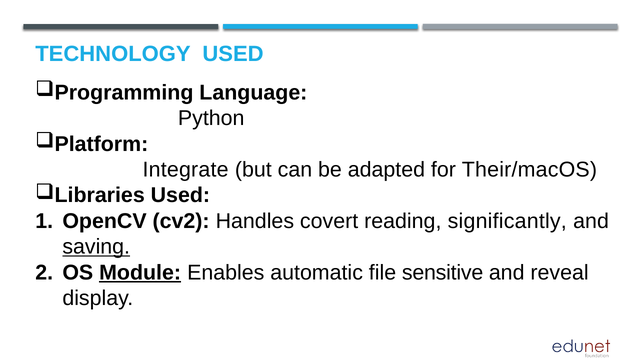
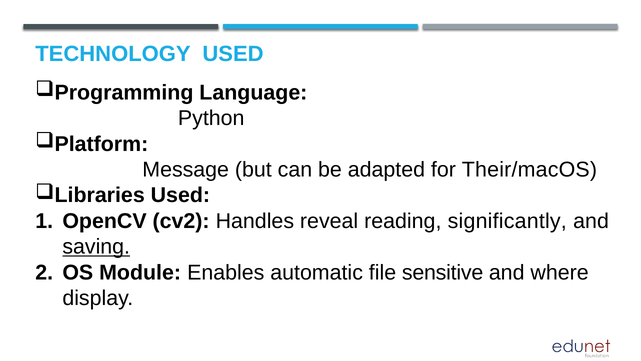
Integrate: Integrate -> Message (186, 170)
covert: covert -> reveal (329, 221)
Module underline: present -> none (140, 272)
reveal: reveal -> where (560, 272)
